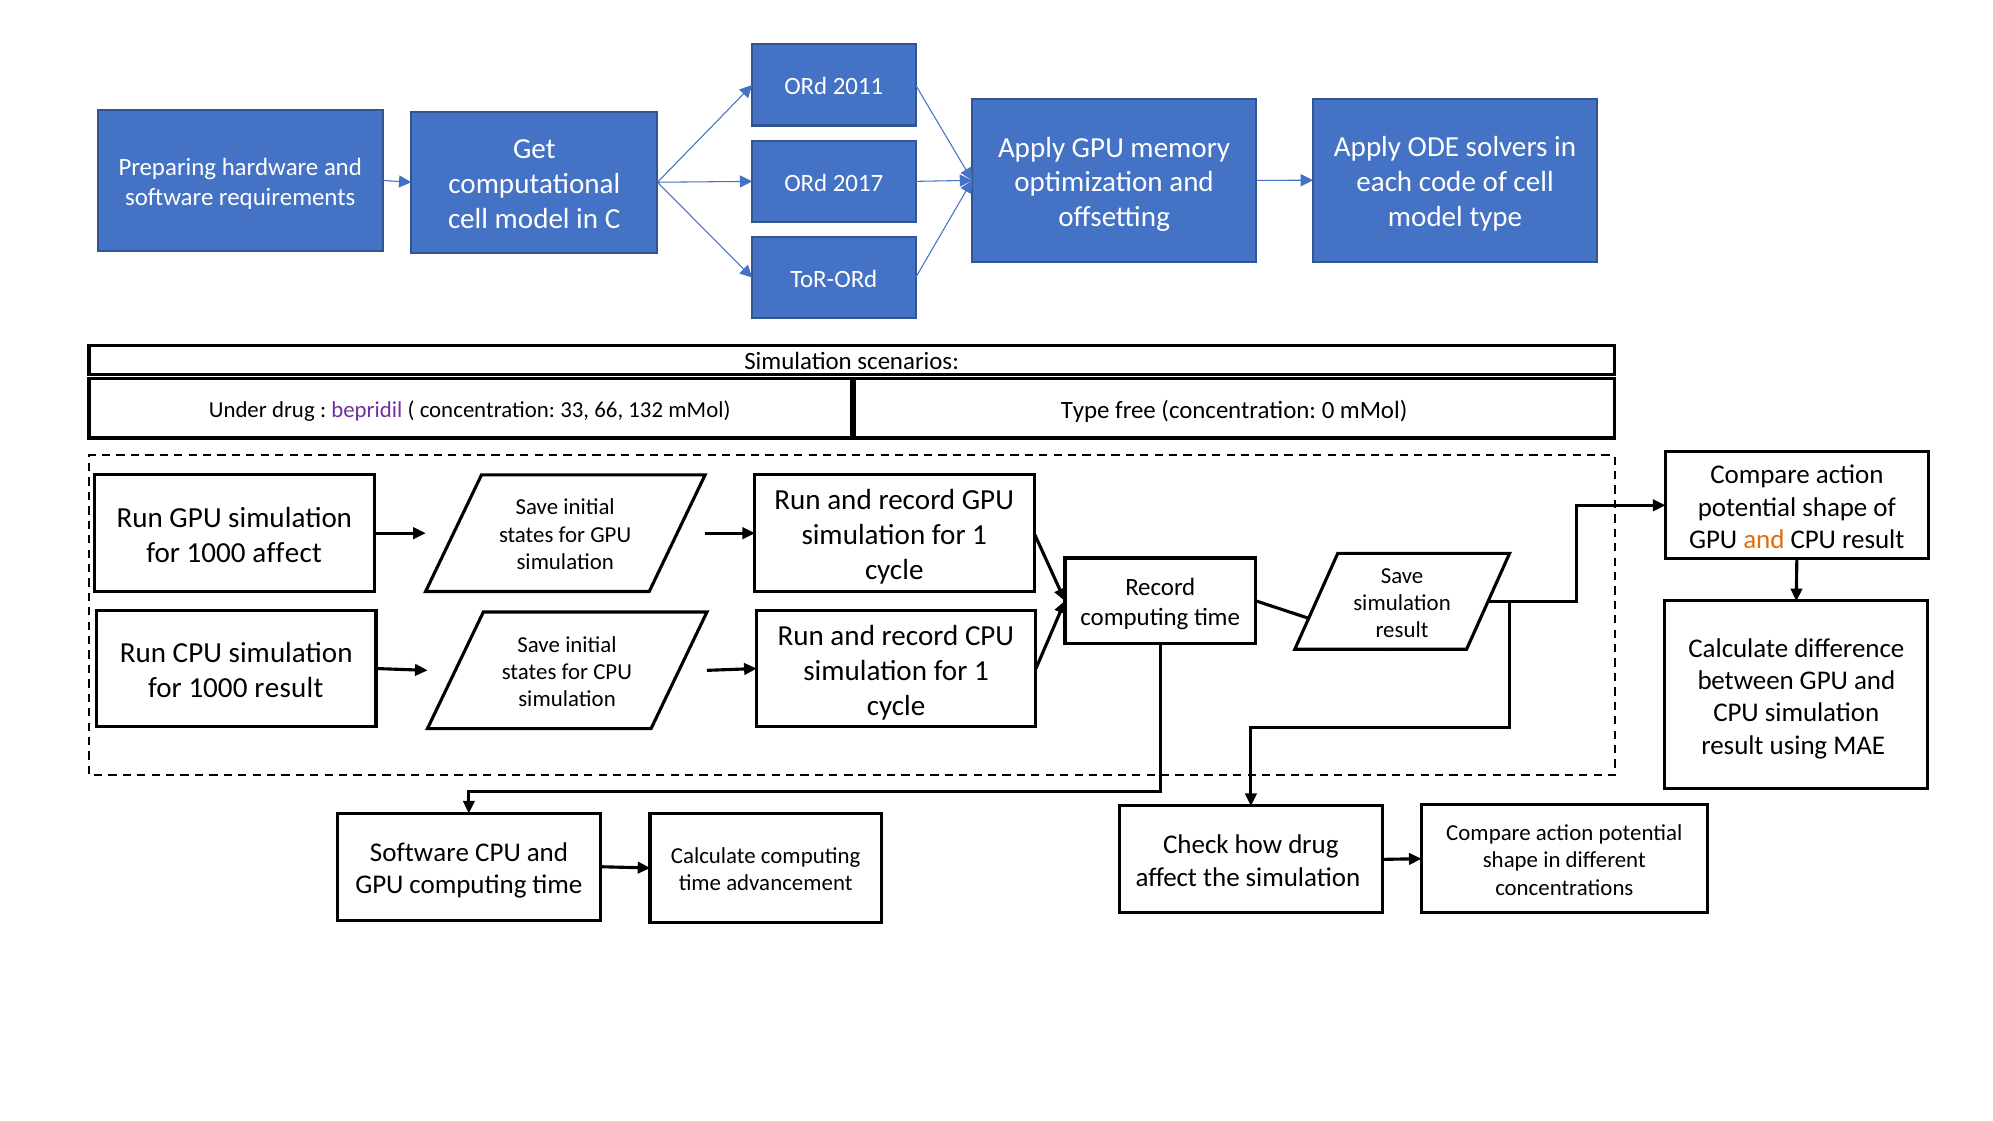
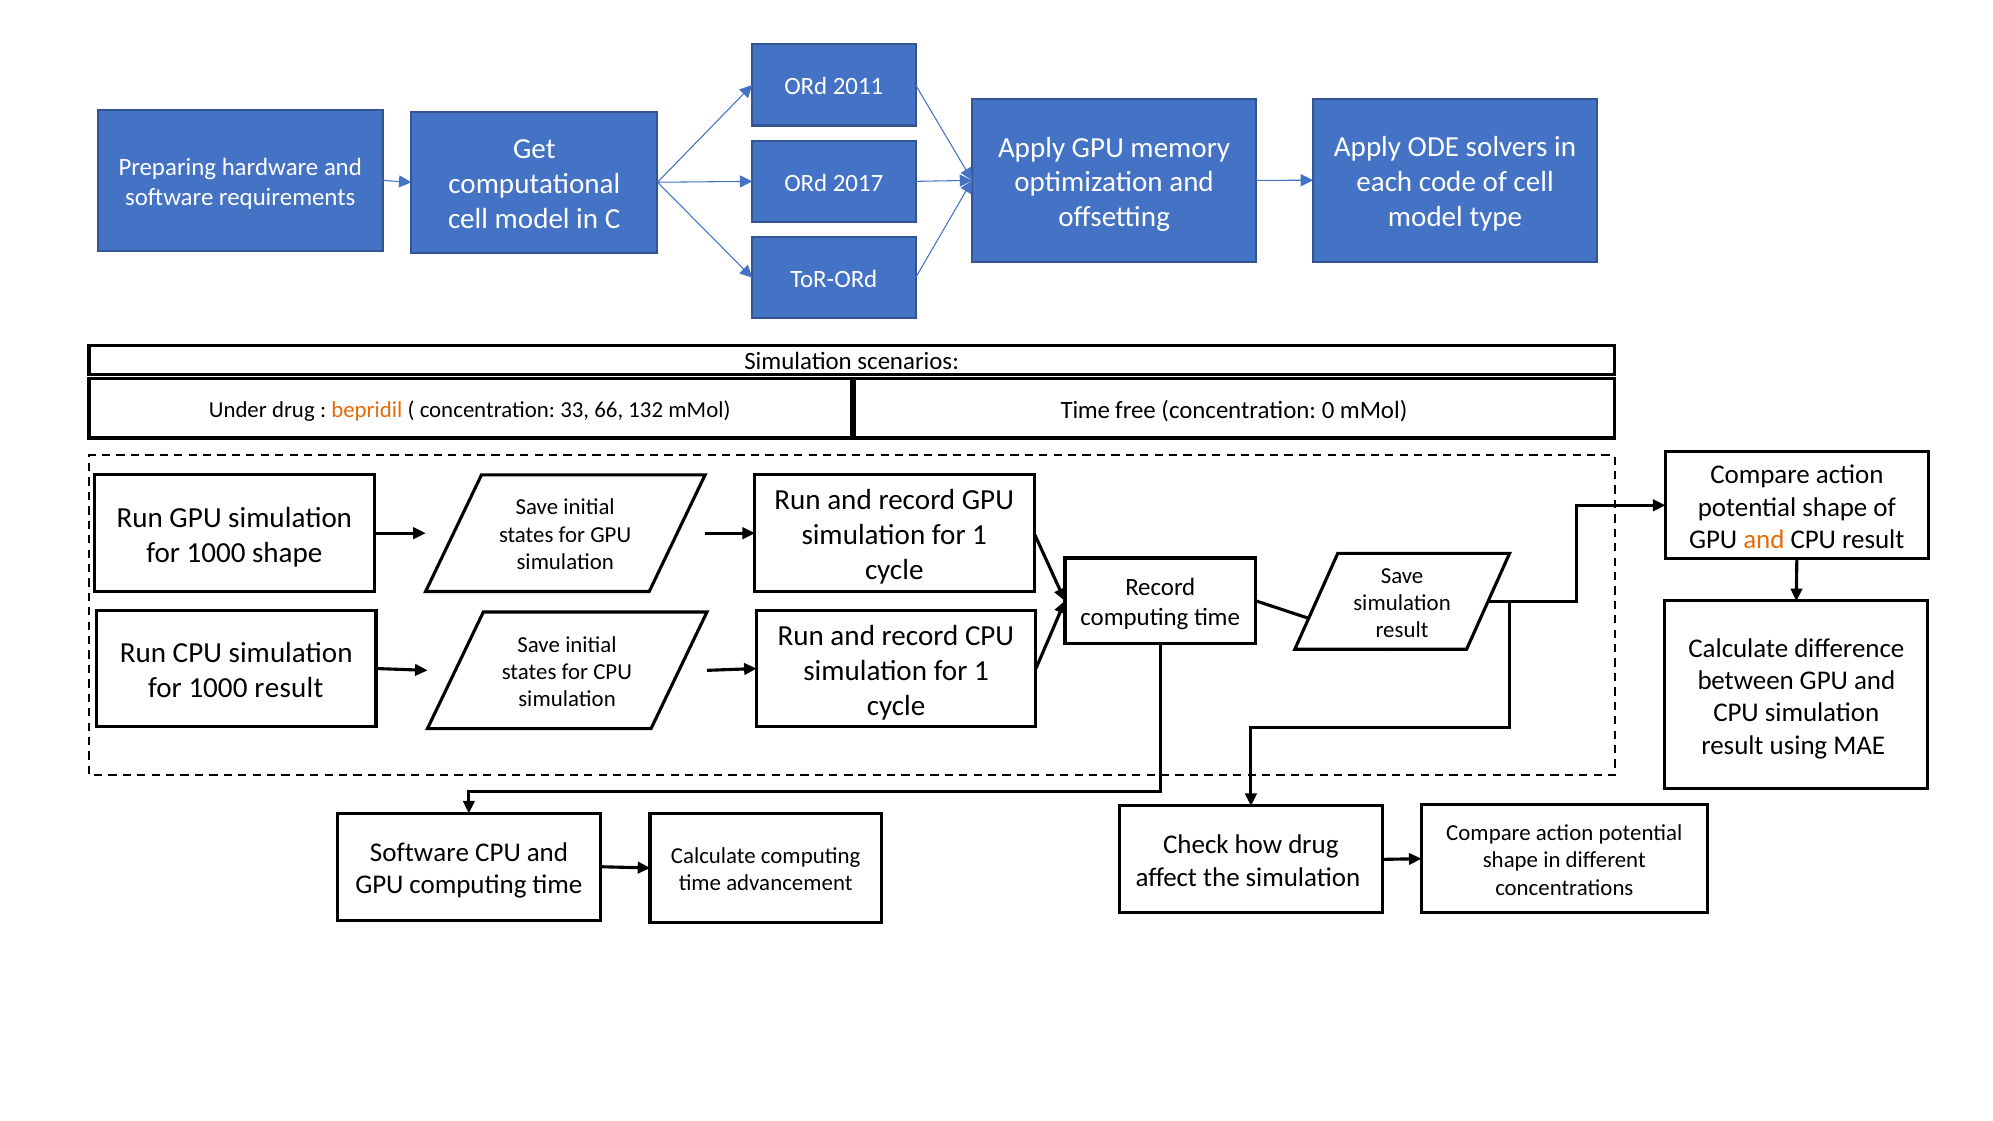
Type: Type -> Time (1085, 410)
bepridil colour: purple -> orange (367, 410)
1000 affect: affect -> shape (287, 553)
